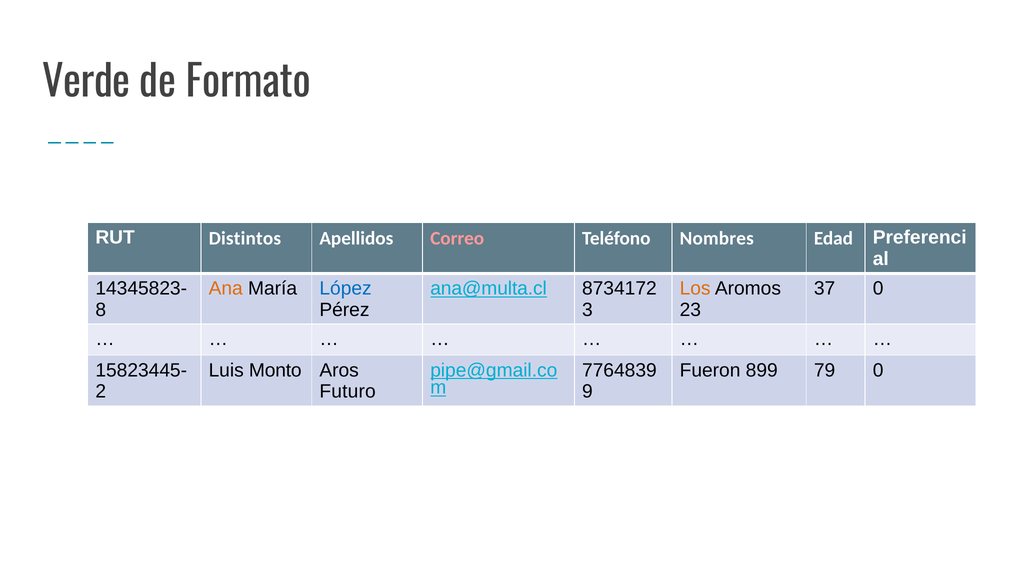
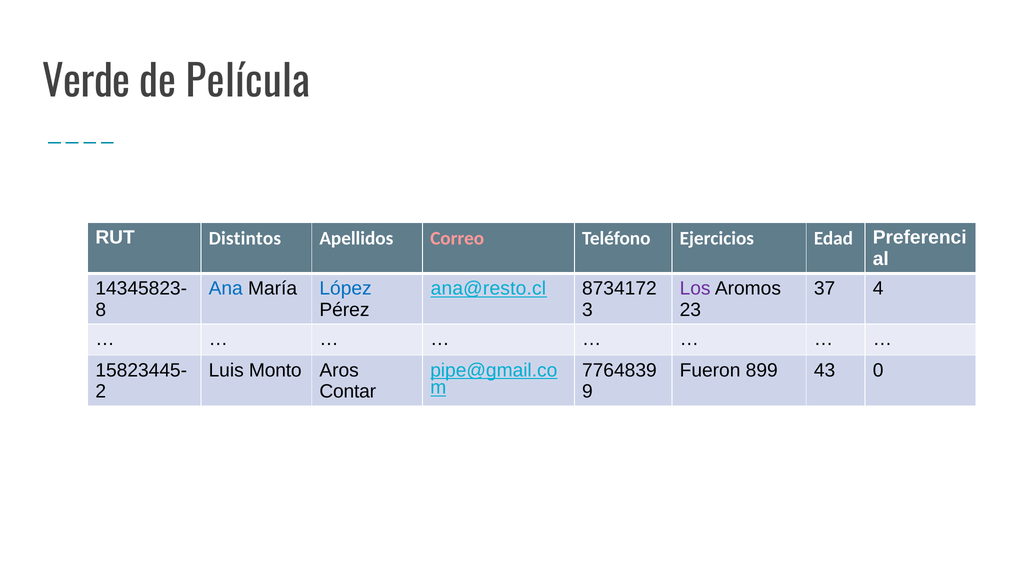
Formato: Formato -> Película (248, 82)
Nombres: Nombres -> Ejercicios (717, 238)
Ana colour: orange -> blue (226, 288)
ana@multa.cl: ana@multa.cl -> ana@resto.cl (488, 288)
Los colour: orange -> purple (695, 288)
37 0: 0 -> 4 (878, 288)
79: 79 -> 43 (825, 370)
Futuro: Futuro -> Contar (348, 392)
